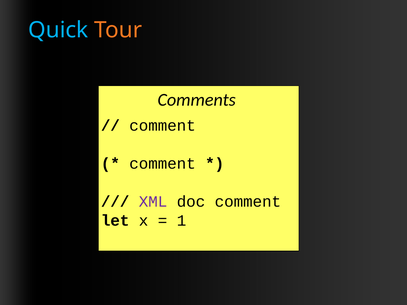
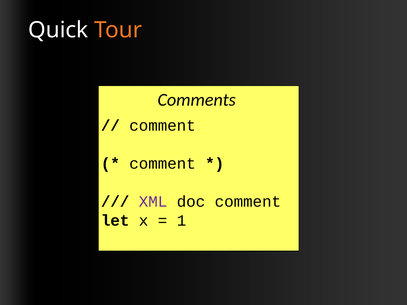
Quick colour: light blue -> white (58, 30)
